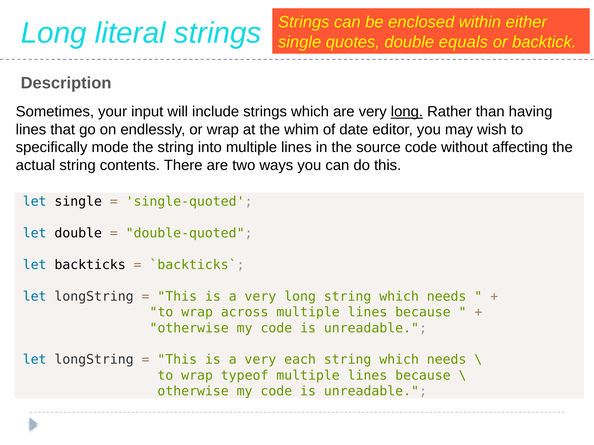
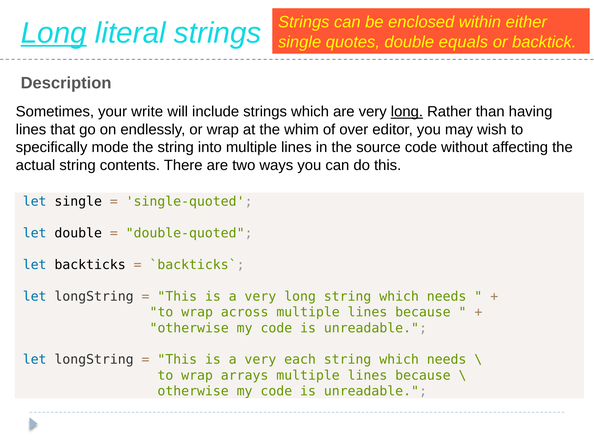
Long underline: none -> present (54, 33)
input: input -> write (147, 112)
date: date -> over (354, 130)
typeof: typeof -> arrays (245, 376)
